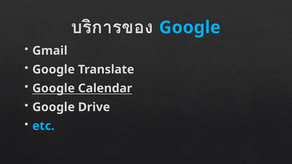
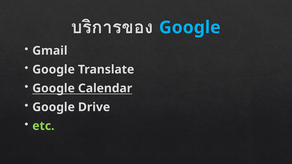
etc colour: light blue -> light green (43, 126)
